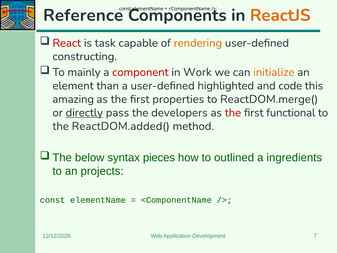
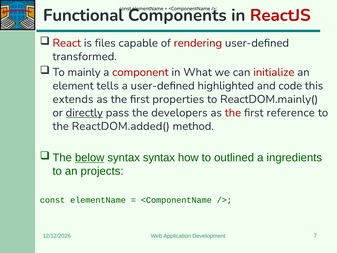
Reference: Reference -> Functional (83, 15)
ReactJS colour: orange -> red (280, 15)
task: task -> files (105, 43)
rendering colour: orange -> red (198, 43)
constructing: constructing -> transformed (85, 56)
Work: Work -> What (198, 72)
initialize colour: orange -> red (274, 72)
than: than -> tells (108, 86)
amazing: amazing -> extends (73, 99)
ReactDOM.merge(: ReactDOM.merge( -> ReactDOM.mainly( (269, 99)
functional: functional -> reference (291, 113)
below underline: none -> present (90, 157)
syntax pieces: pieces -> syntax (159, 157)
